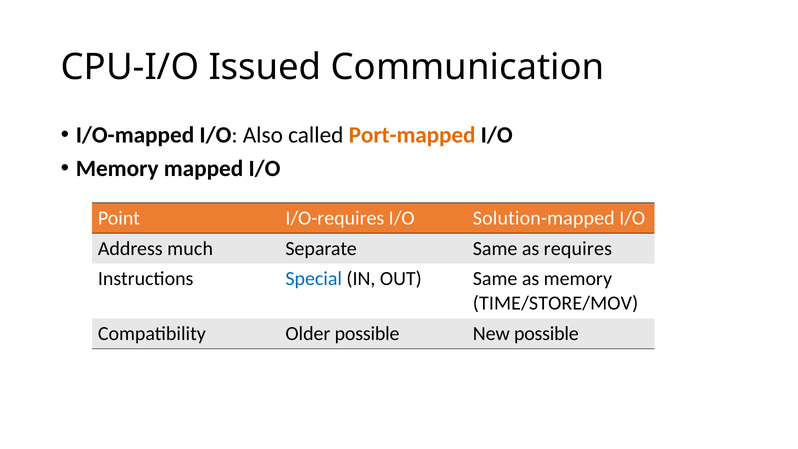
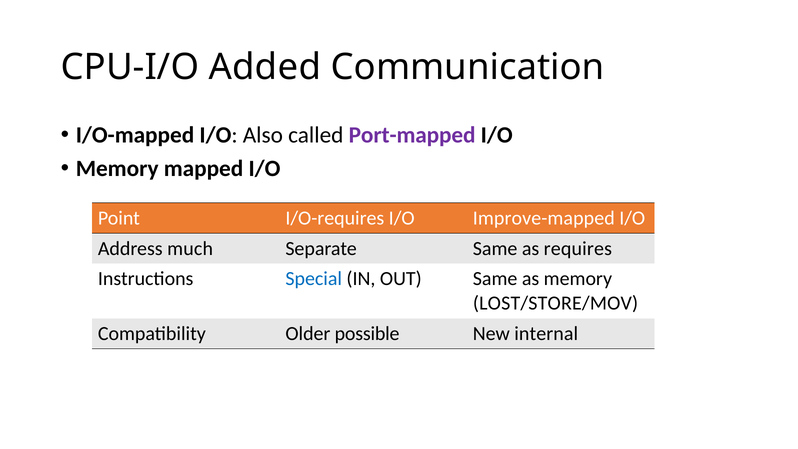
Issued: Issued -> Added (265, 67)
Port-mapped colour: orange -> purple (412, 135)
Solution-mapped: Solution-mapped -> Improve-mapped (544, 218)
TIME/STORE/MOV: TIME/STORE/MOV -> LOST/STORE/MOV (556, 303)
New possible: possible -> internal (546, 334)
